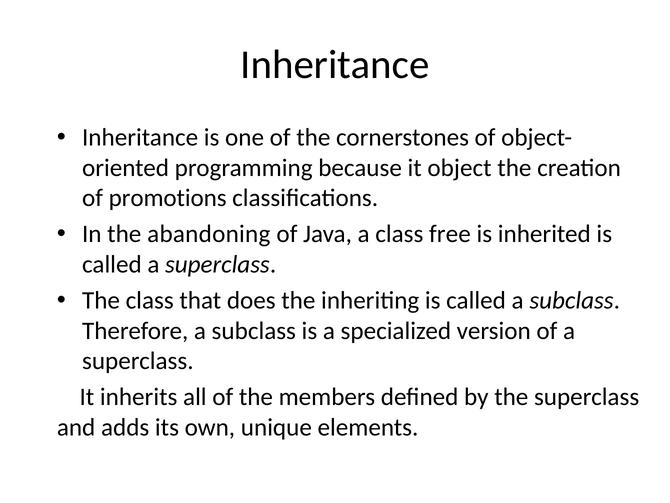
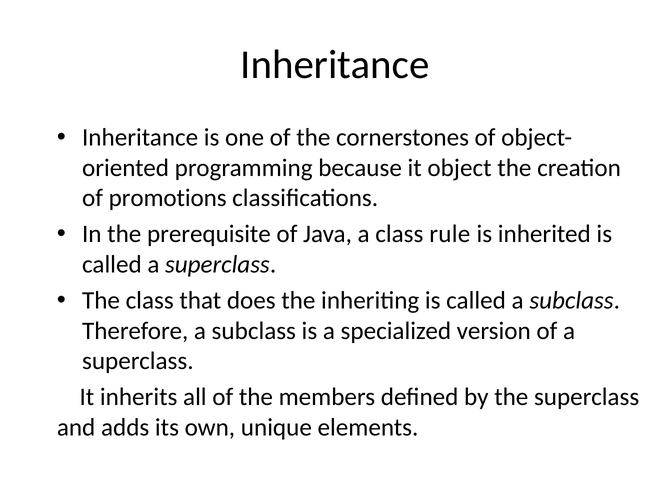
abandoning: abandoning -> prerequisite (209, 234)
free: free -> rule (450, 234)
